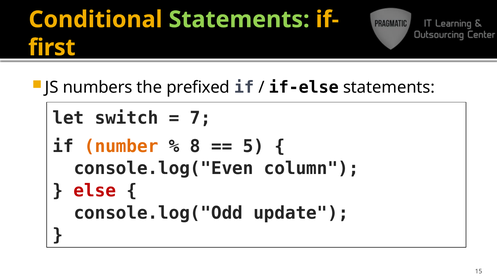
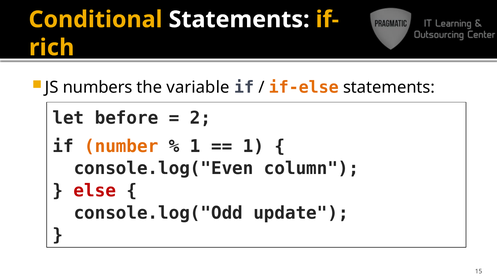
Statements colour: light green -> white (239, 20)
first: first -> rich (52, 47)
prefixed: prefixed -> variable (198, 87)
if-else colour: black -> orange (304, 87)
switch: switch -> before (127, 118)
7: 7 -> 2 (201, 118)
8: 8 -> 1 (195, 146)
5: 5 -> 1 (253, 146)
